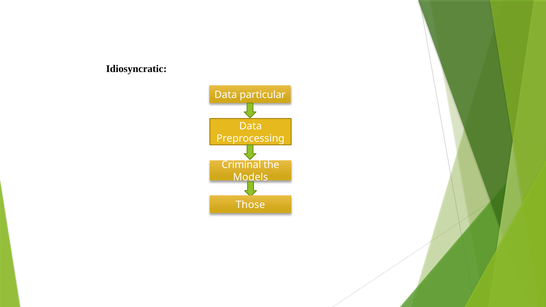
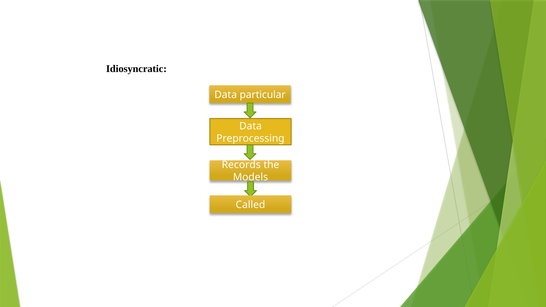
Criminal: Criminal -> Records (241, 165)
Those: Those -> Called (250, 205)
